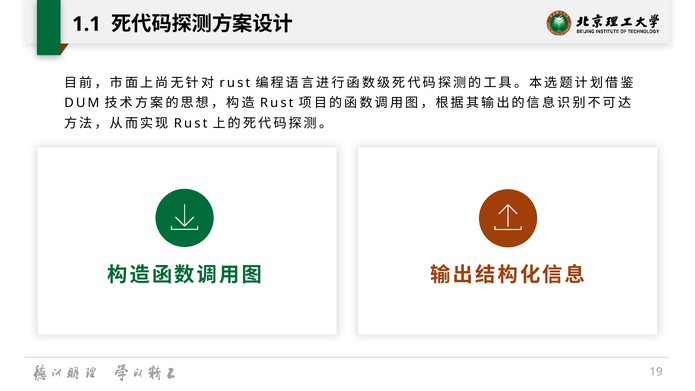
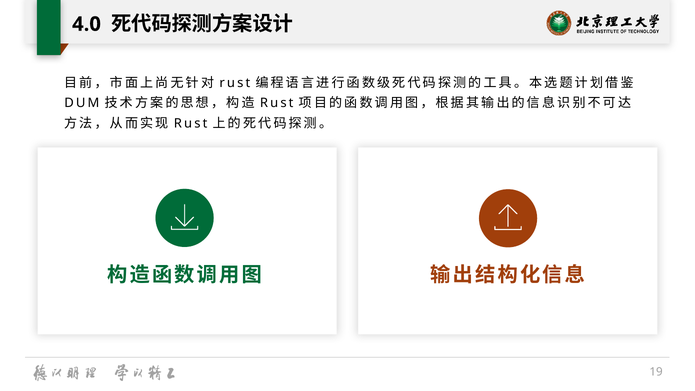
1.1: 1.1 -> 4.0 (87, 24)
